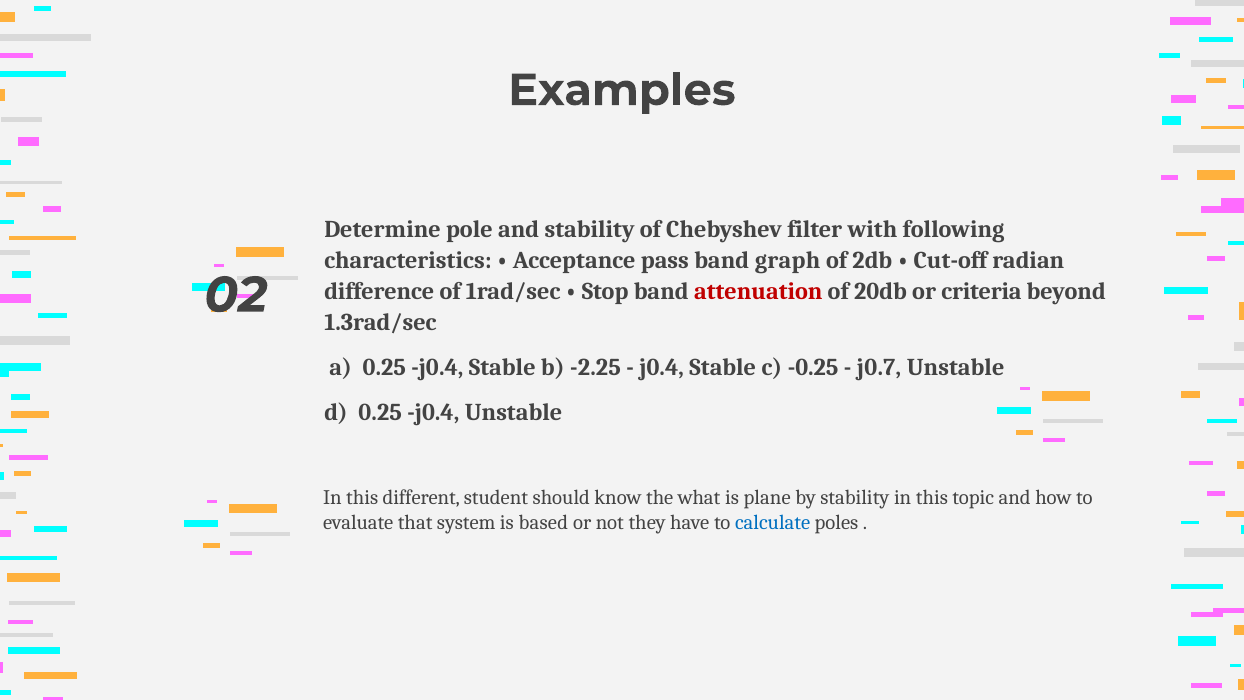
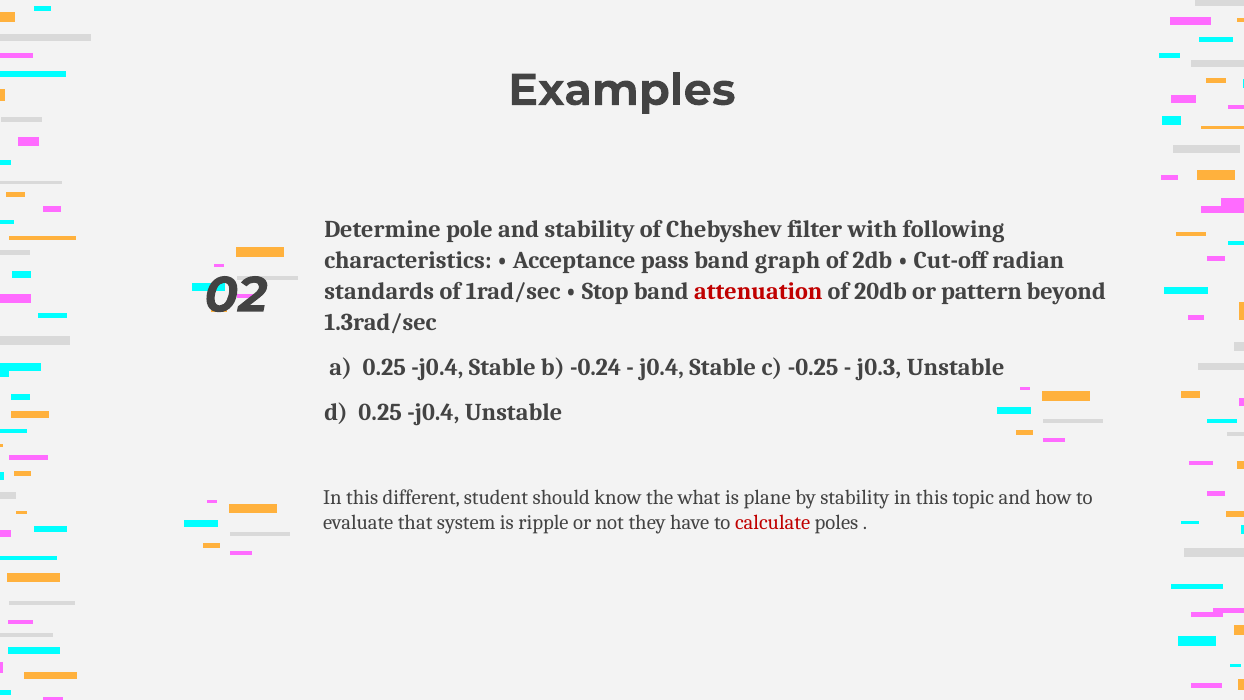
difference: difference -> standards (379, 292)
criteria: criteria -> pattern (982, 292)
-2.25: -2.25 -> -0.24 (596, 368)
j0.7: j0.7 -> j0.3 (879, 368)
based: based -> ripple (543, 523)
calculate colour: blue -> red (773, 523)
